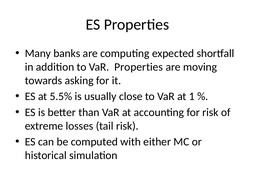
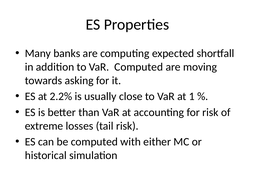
VaR Properties: Properties -> Computed (139, 67)
5.5%: 5.5% -> 2.2% (61, 97)
